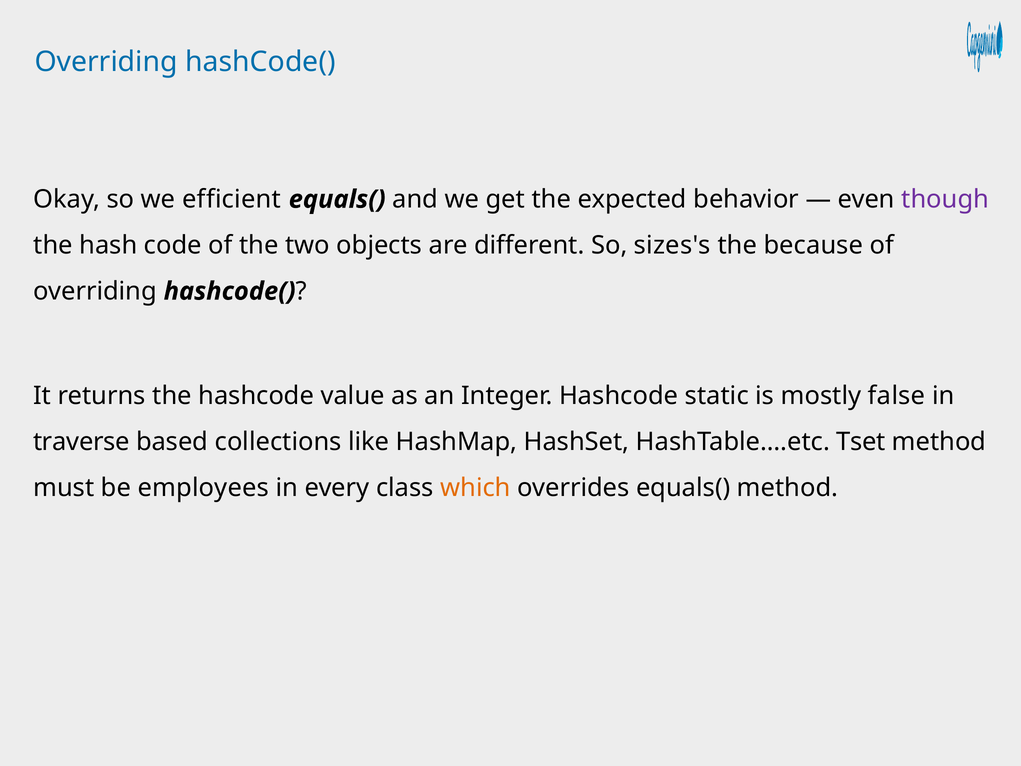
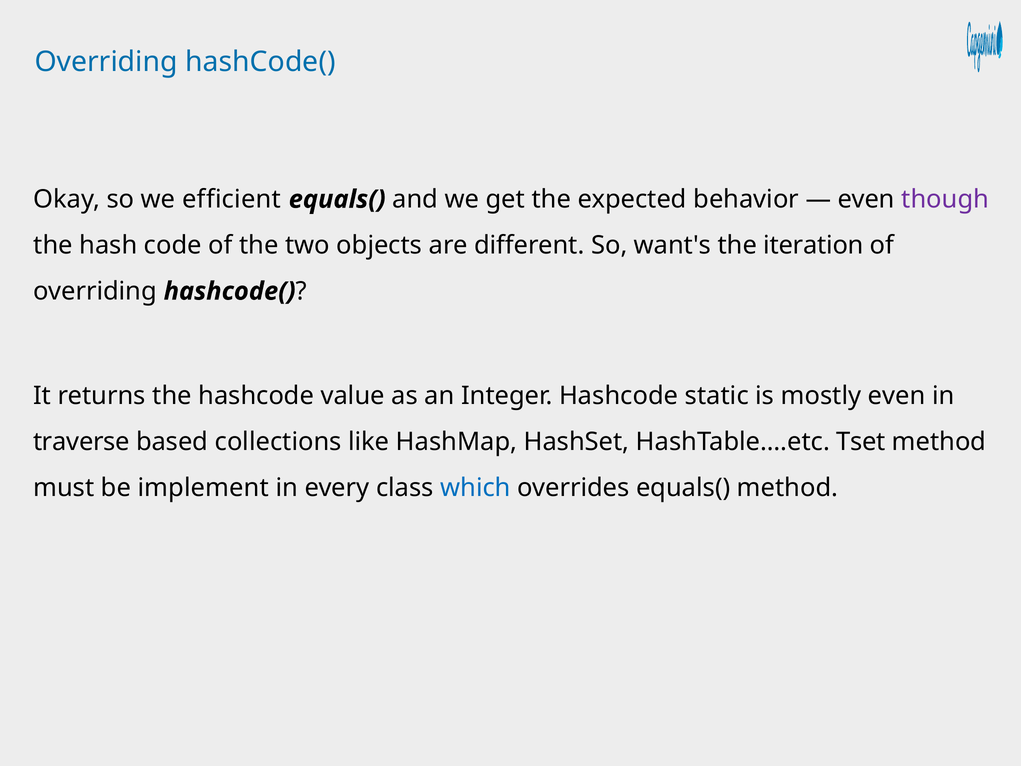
sizes's: sizes's -> want's (672, 245)
because: because -> iteration (814, 245)
mostly false: false -> even (897, 396)
employees: employees -> implement (203, 488)
which colour: orange -> blue (475, 488)
